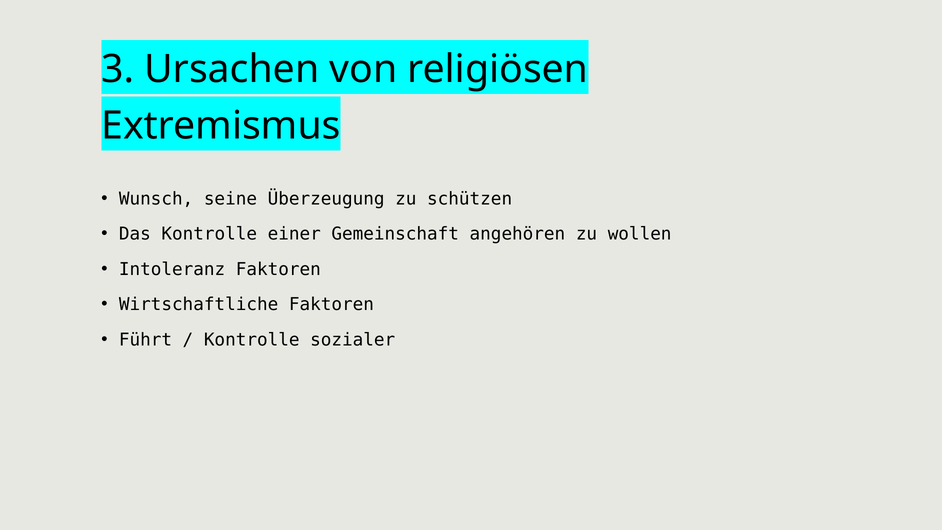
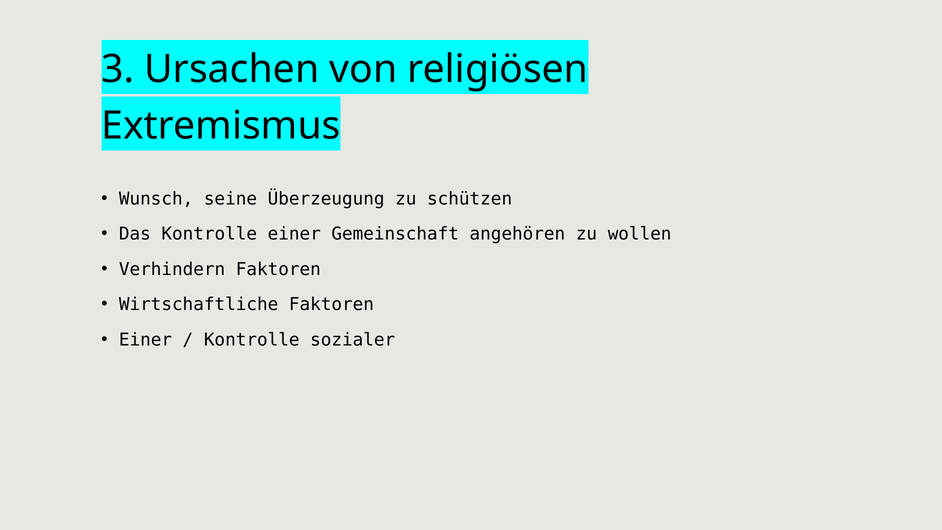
Intoleranz: Intoleranz -> Verhindern (172, 269)
Führt: Führt -> Einer (145, 340)
